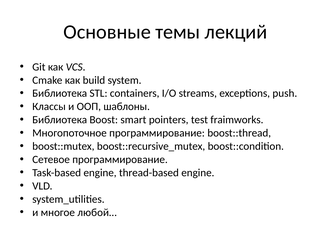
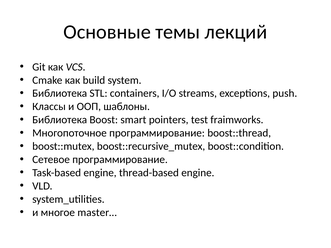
любой…: любой… -> master… (97, 213)
